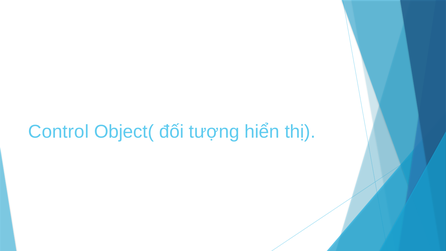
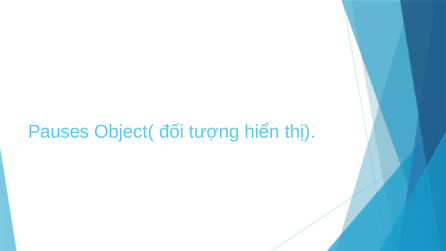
Control: Control -> Pauses (59, 132)
